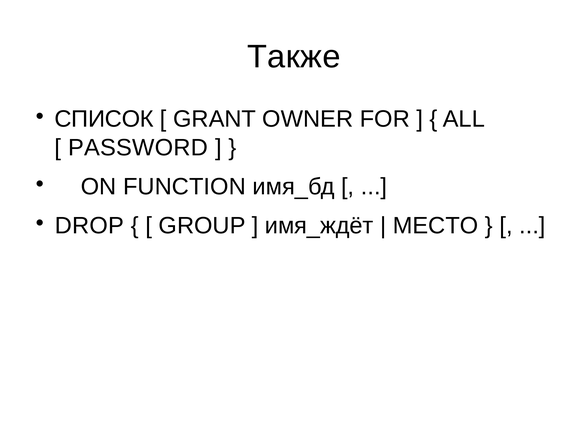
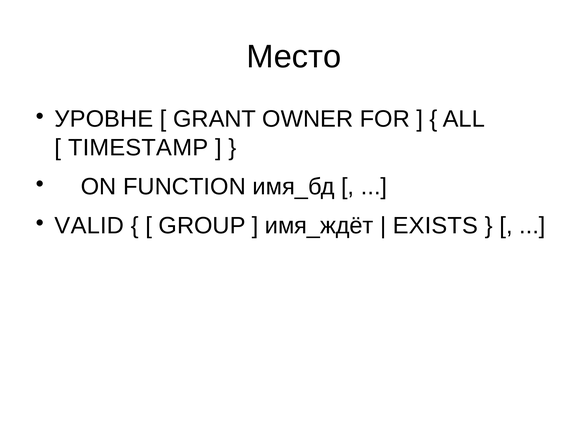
Также: Также -> Место (294, 57)
СПИСОК: СПИСОК -> УРОВНЕ (104, 119)
PASSWORD: PASSWORD -> TIMESTAMP (138, 148)
DROP: DROP -> VALID (89, 225)
МЕСТО: МЕСТО -> EXISTS (435, 225)
